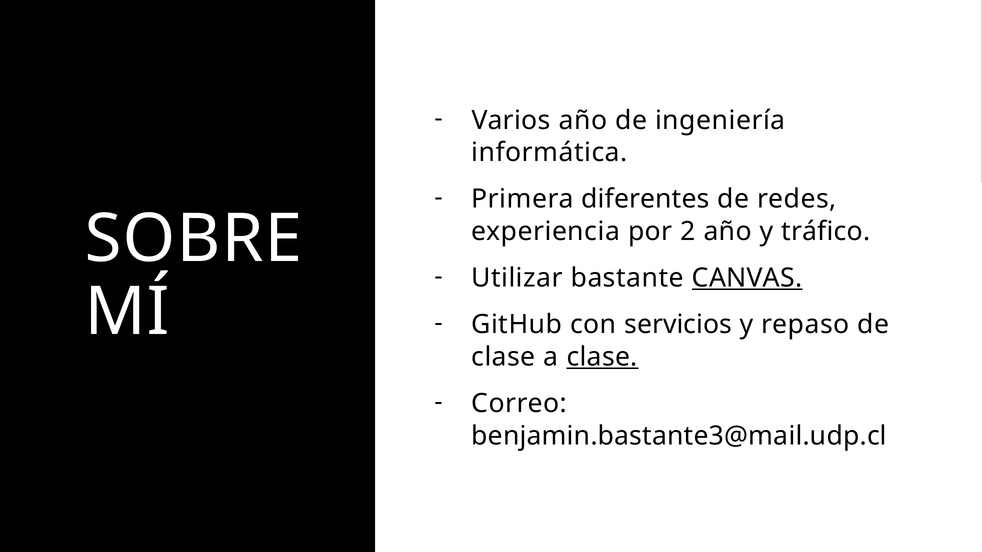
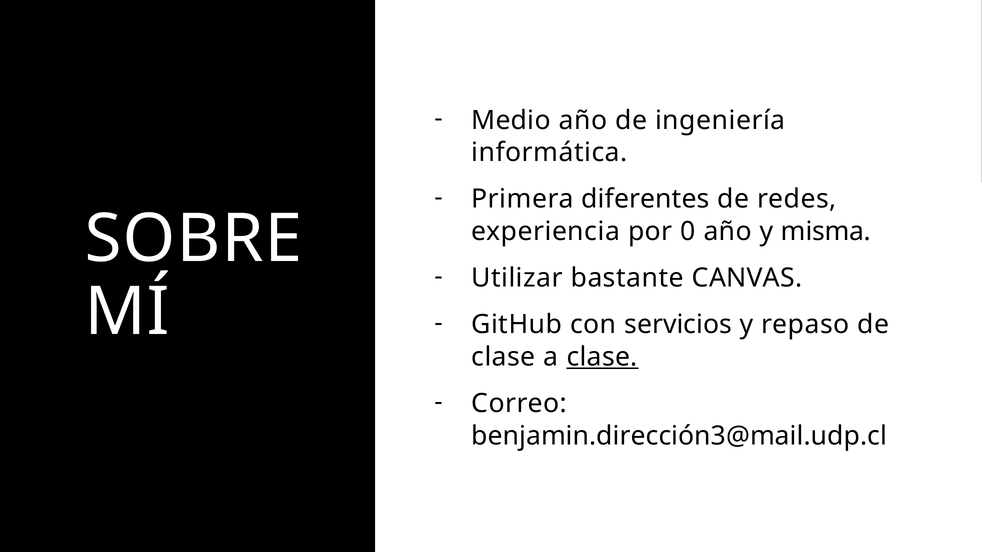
Varios: Varios -> Medio (511, 120)
2: 2 -> 0 (688, 232)
tráfico: tráfico -> misma (826, 232)
CANVAS underline: present -> none (747, 278)
benjamin.bastante3@mail.udp.cl: benjamin.bastante3@mail.udp.cl -> benjamin.dirección3@mail.udp.cl (679, 436)
